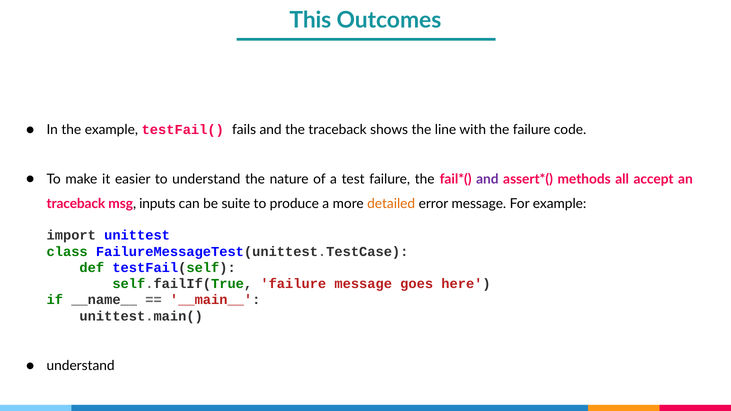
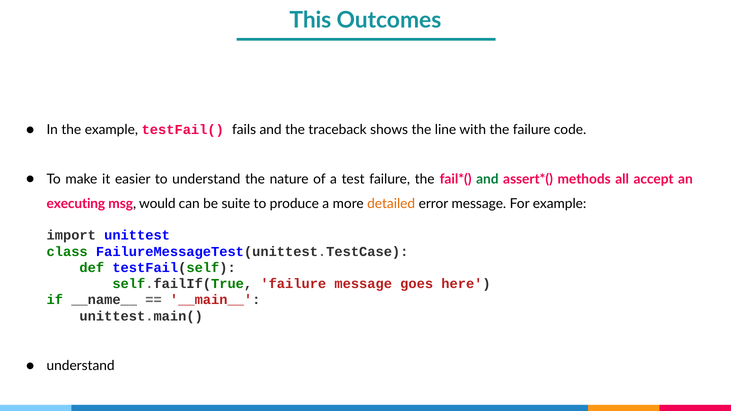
and colour: purple -> green (487, 179)
traceback: traceback -> executing (76, 204)
inputs: inputs -> would (157, 204)
